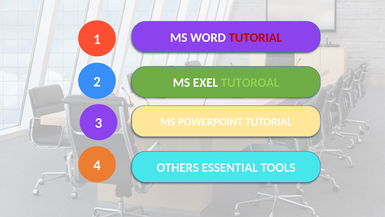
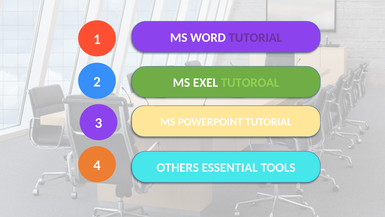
TUTORIAL colour: red -> purple (255, 38)
